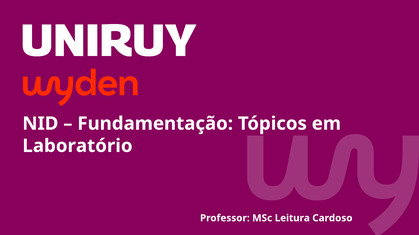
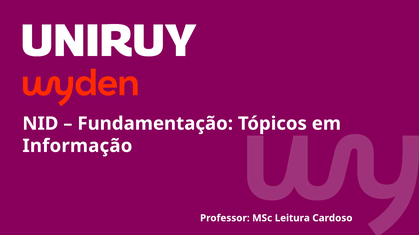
Laboratório: Laboratório -> Informação (77, 146)
